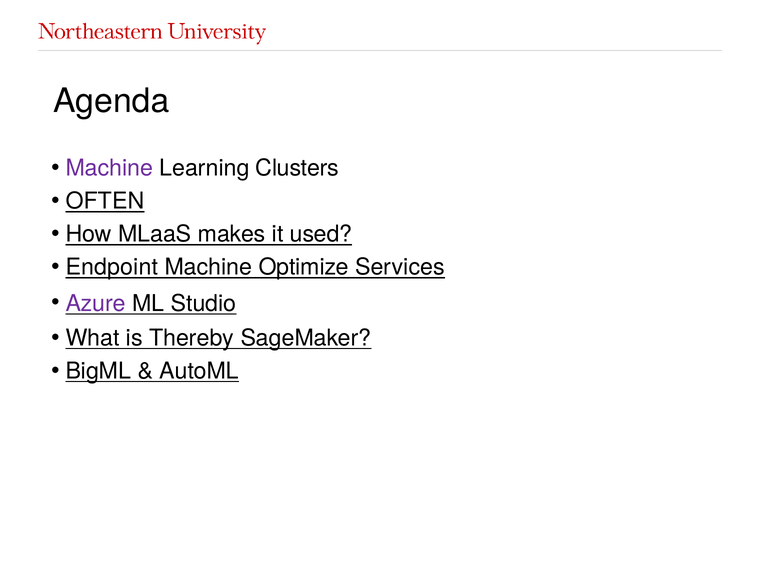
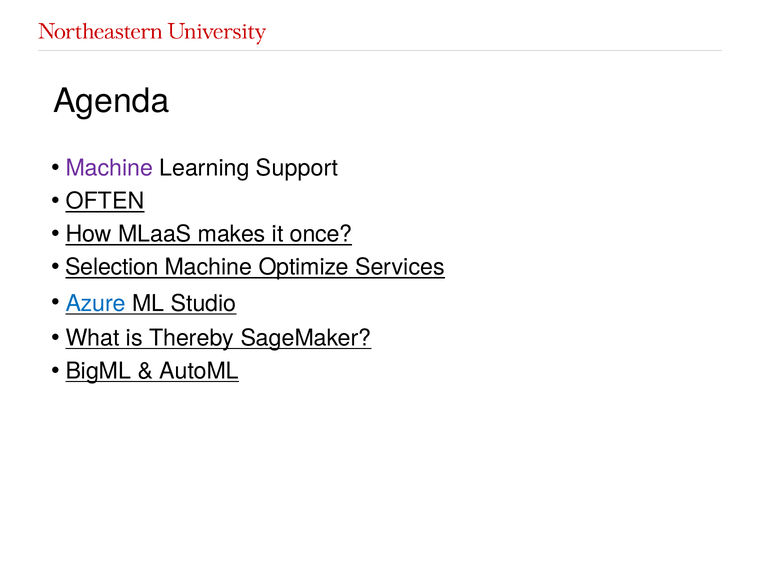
Clusters: Clusters -> Support (297, 168)
used: used -> once (321, 234)
Endpoint: Endpoint -> Selection (112, 267)
Azure colour: purple -> blue (96, 303)
